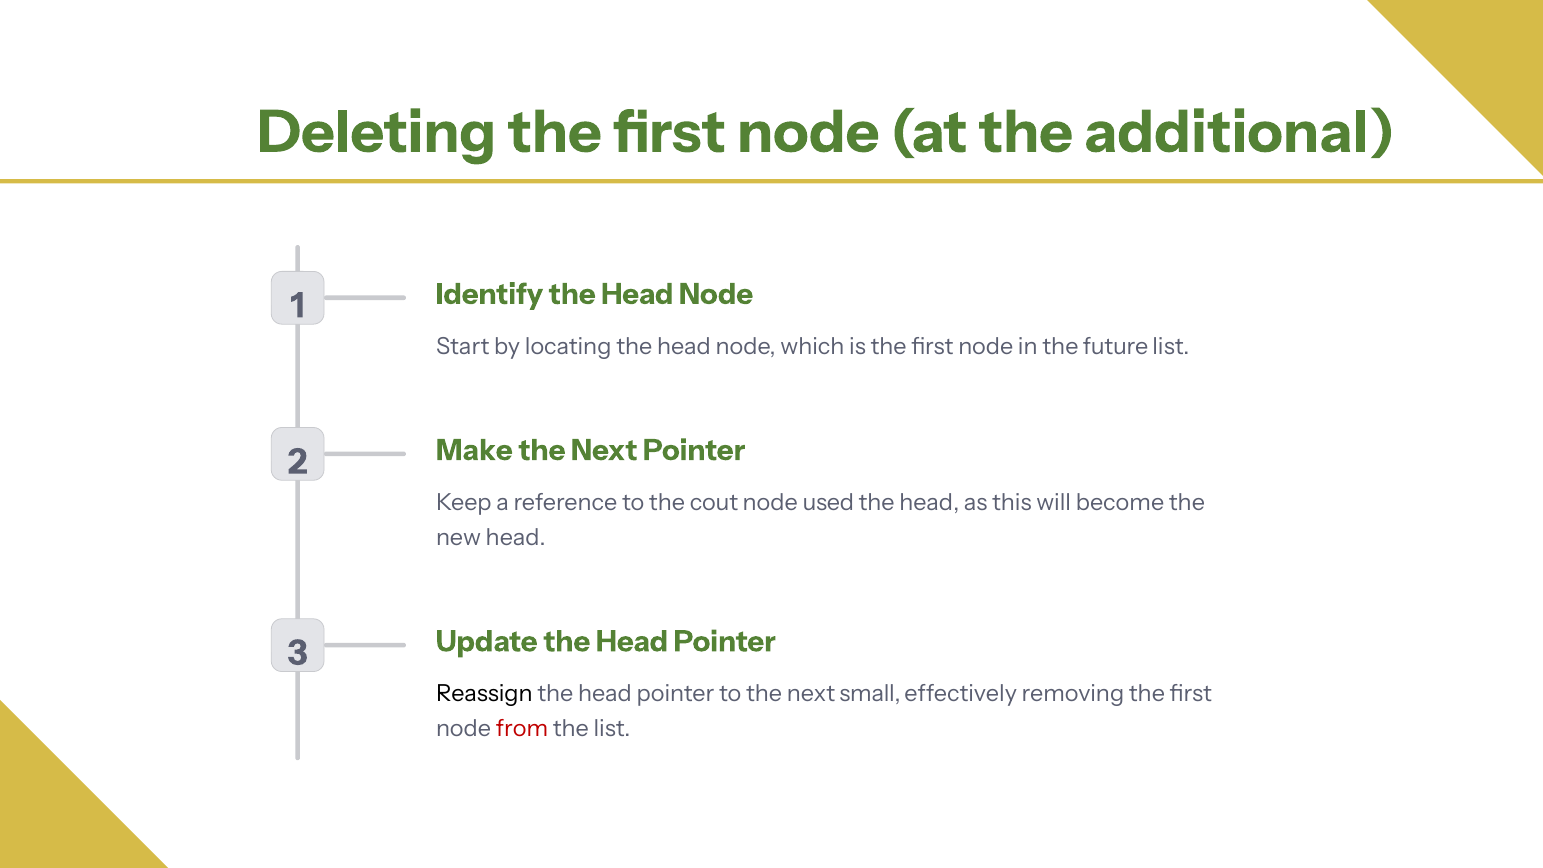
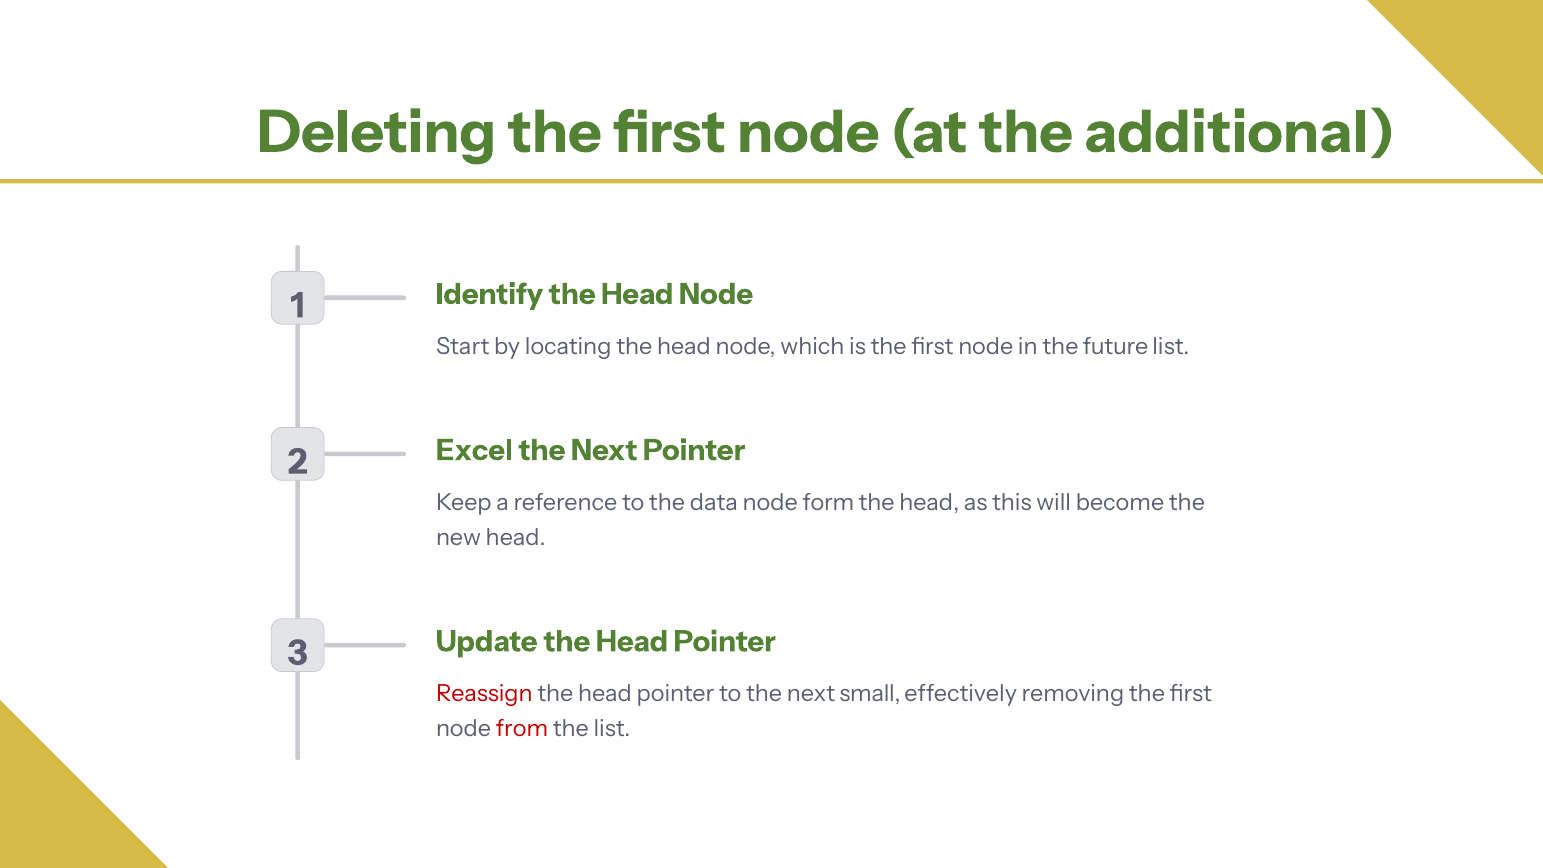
Make: Make -> Excel (474, 450)
cout: cout -> data (714, 503)
used: used -> form (828, 503)
Reassign colour: black -> red (484, 694)
